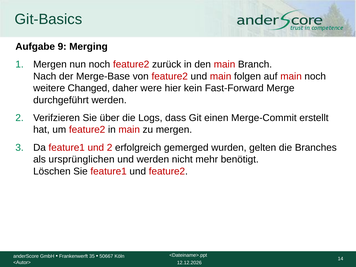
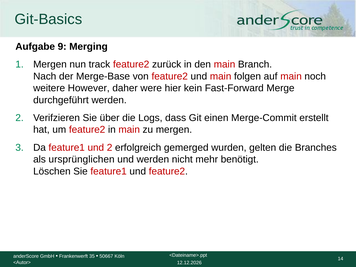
nun noch: noch -> track (99, 64)
Changed: Changed -> However (89, 88)
